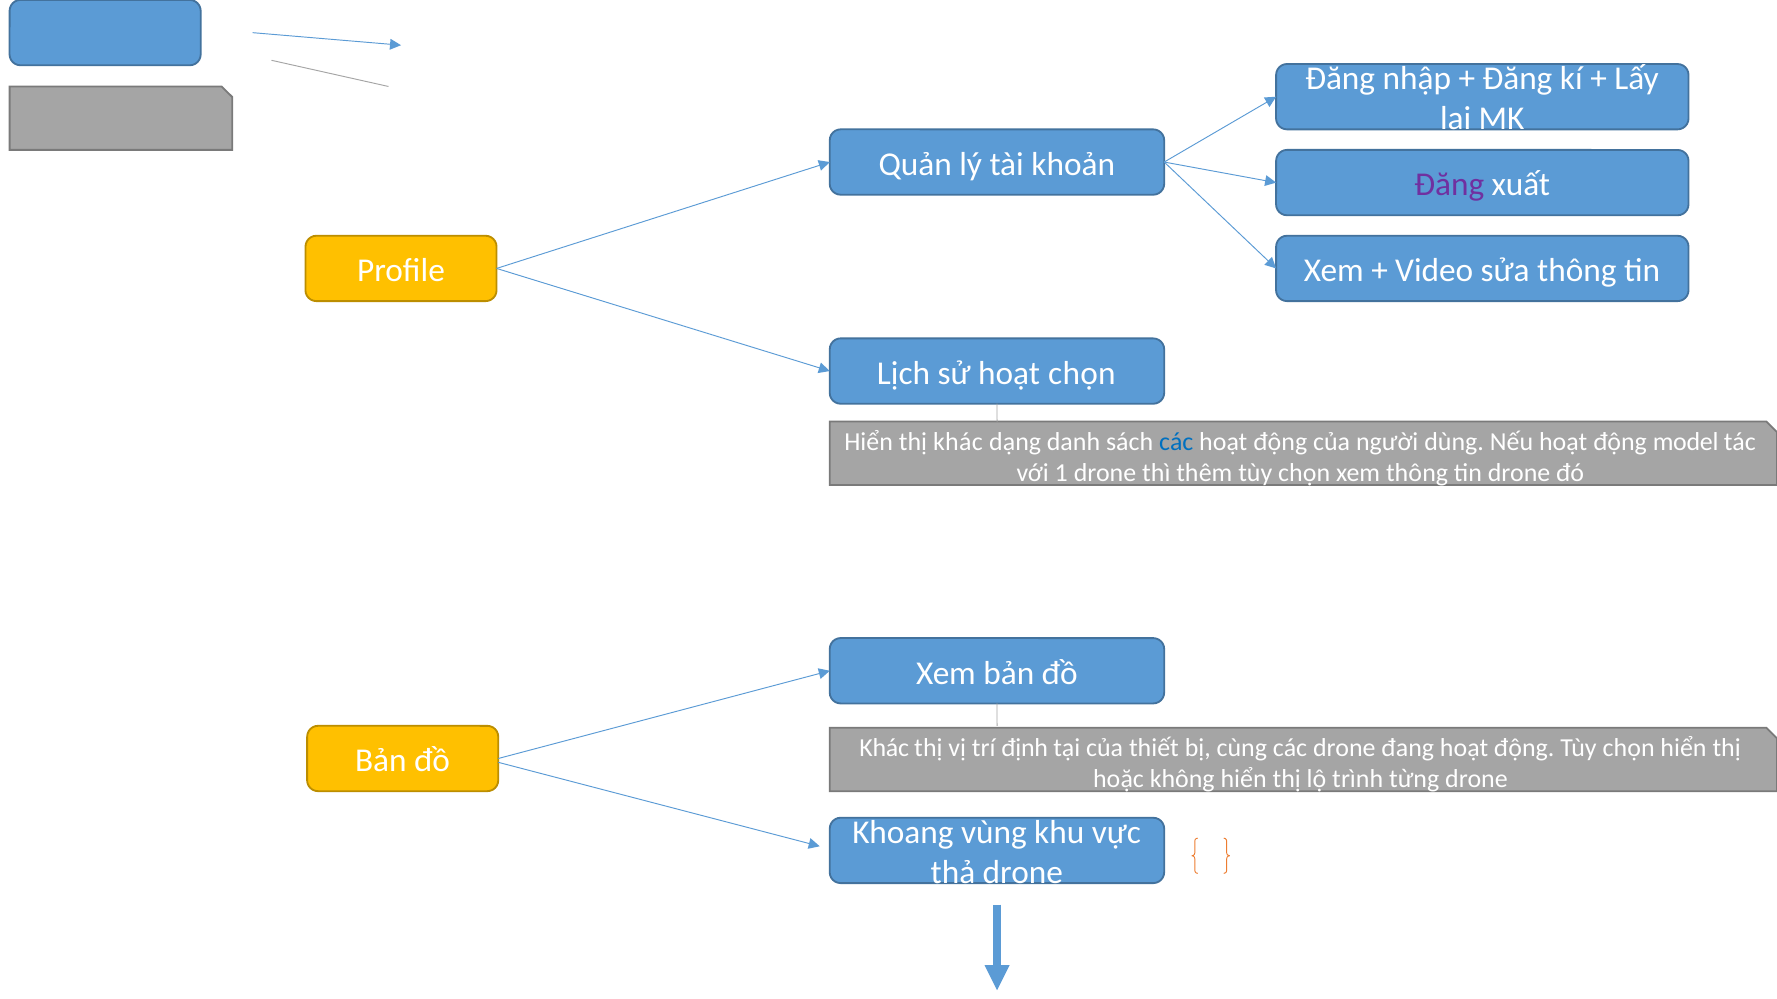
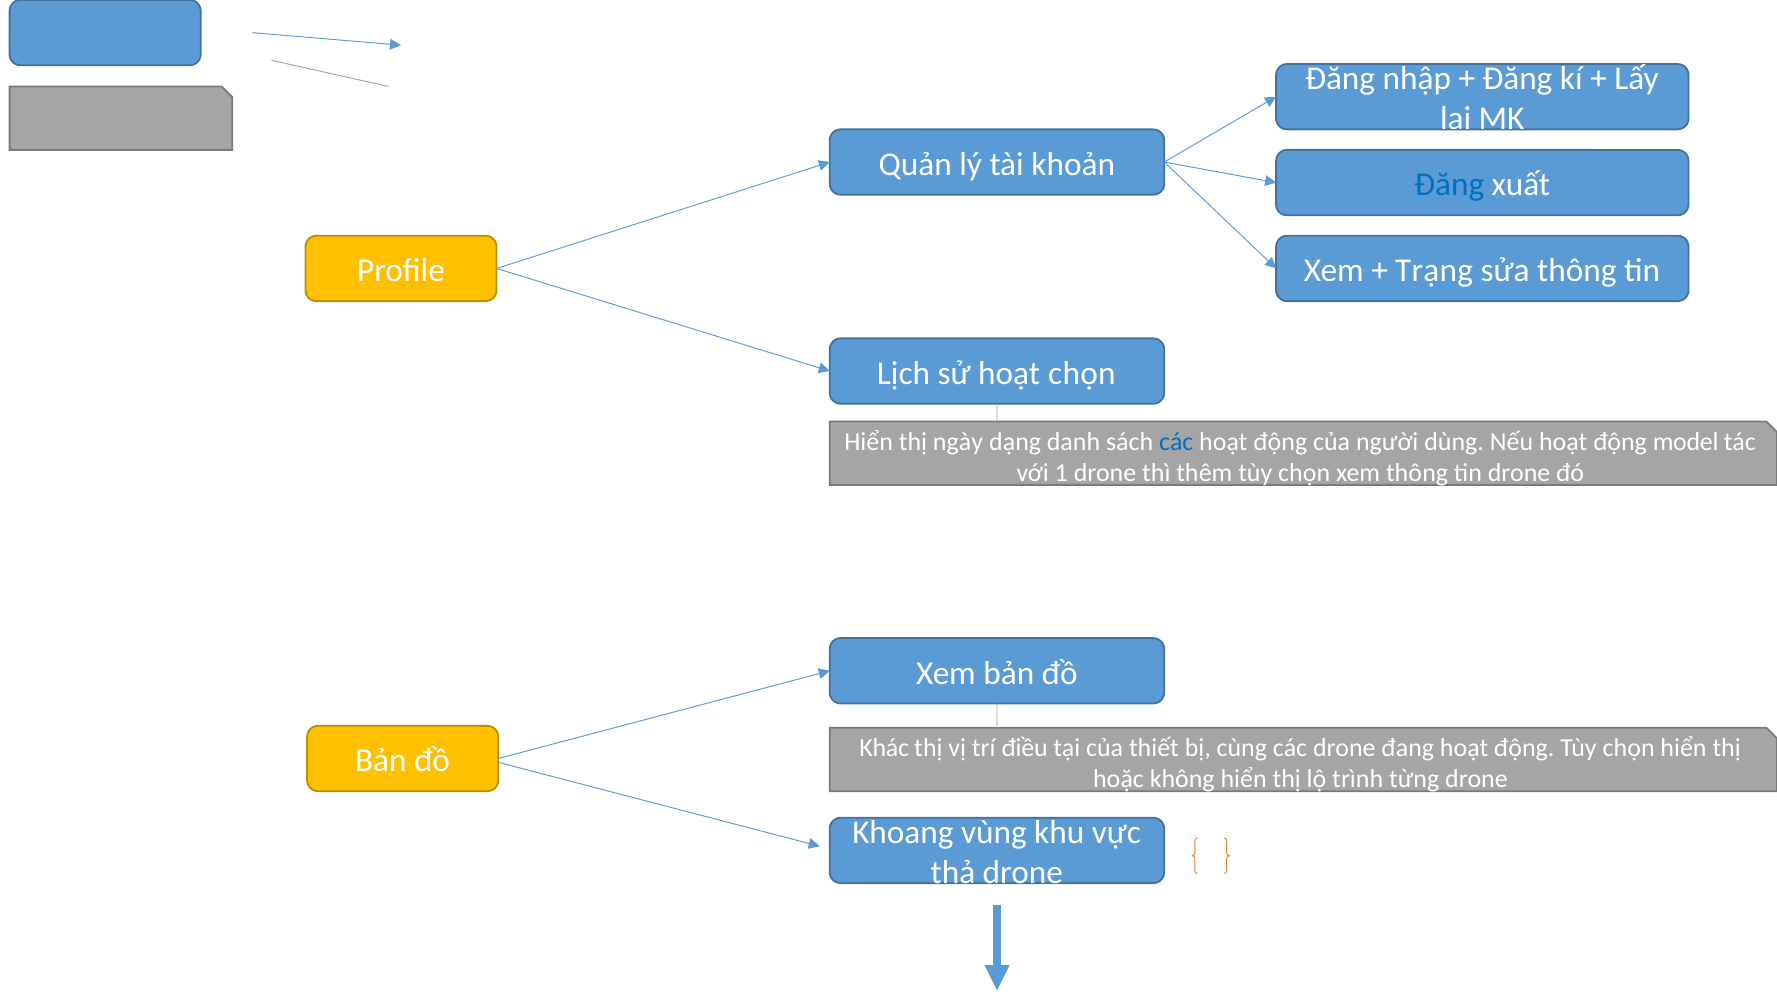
Đăng colour: purple -> blue (1449, 185)
Video: Video -> Trạng (1434, 271)
thị khác: khác -> ngày (958, 442)
định: định -> điều (1025, 749)
